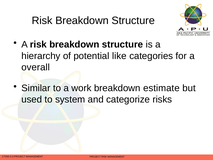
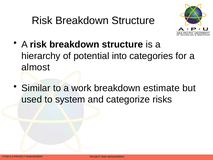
like: like -> into (119, 56)
overall: overall -> almost (36, 67)
